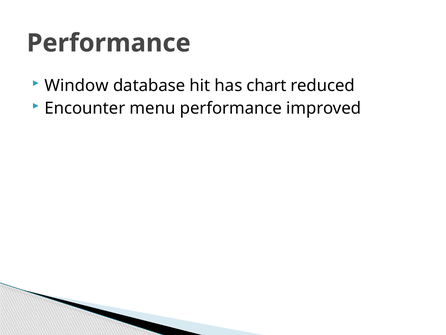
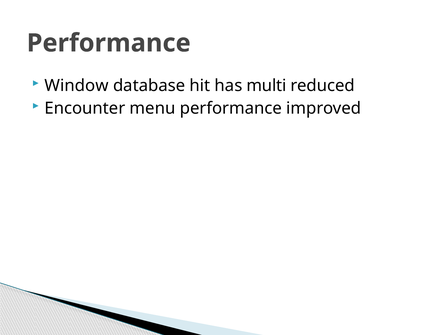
chart: chart -> multi (266, 86)
